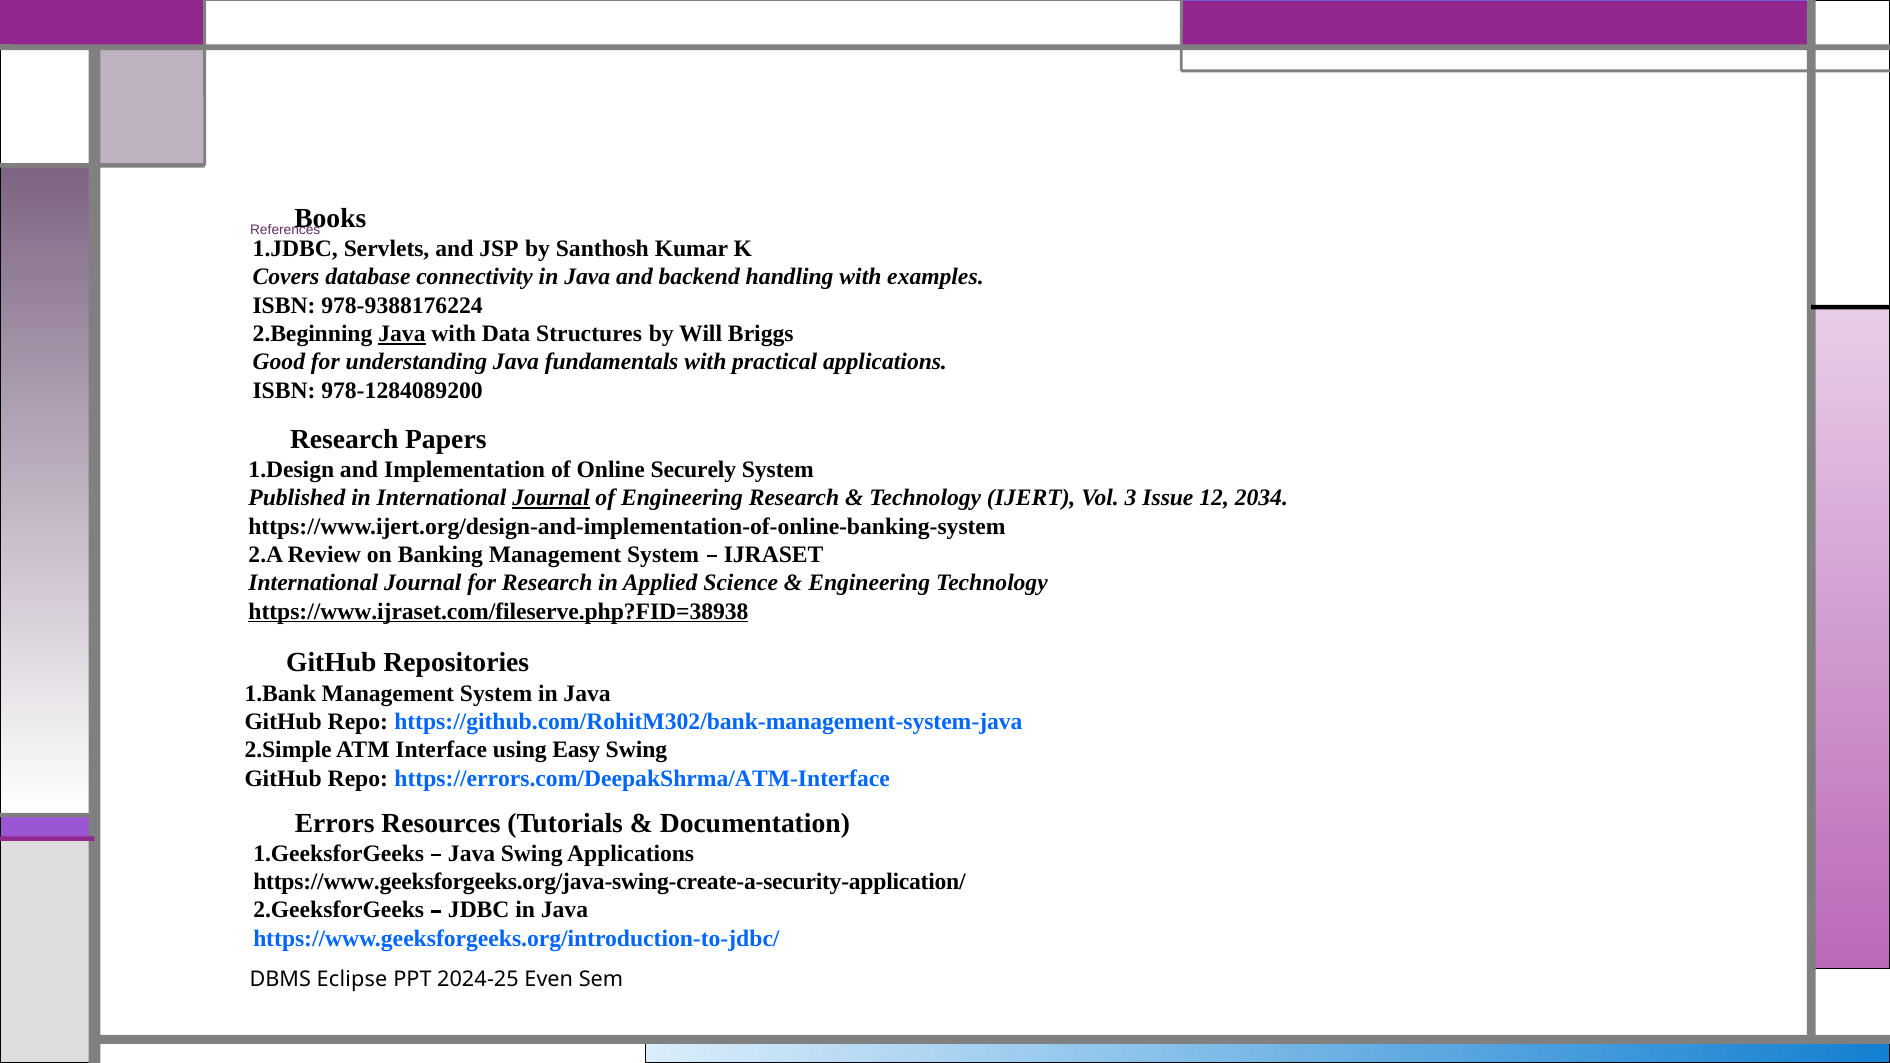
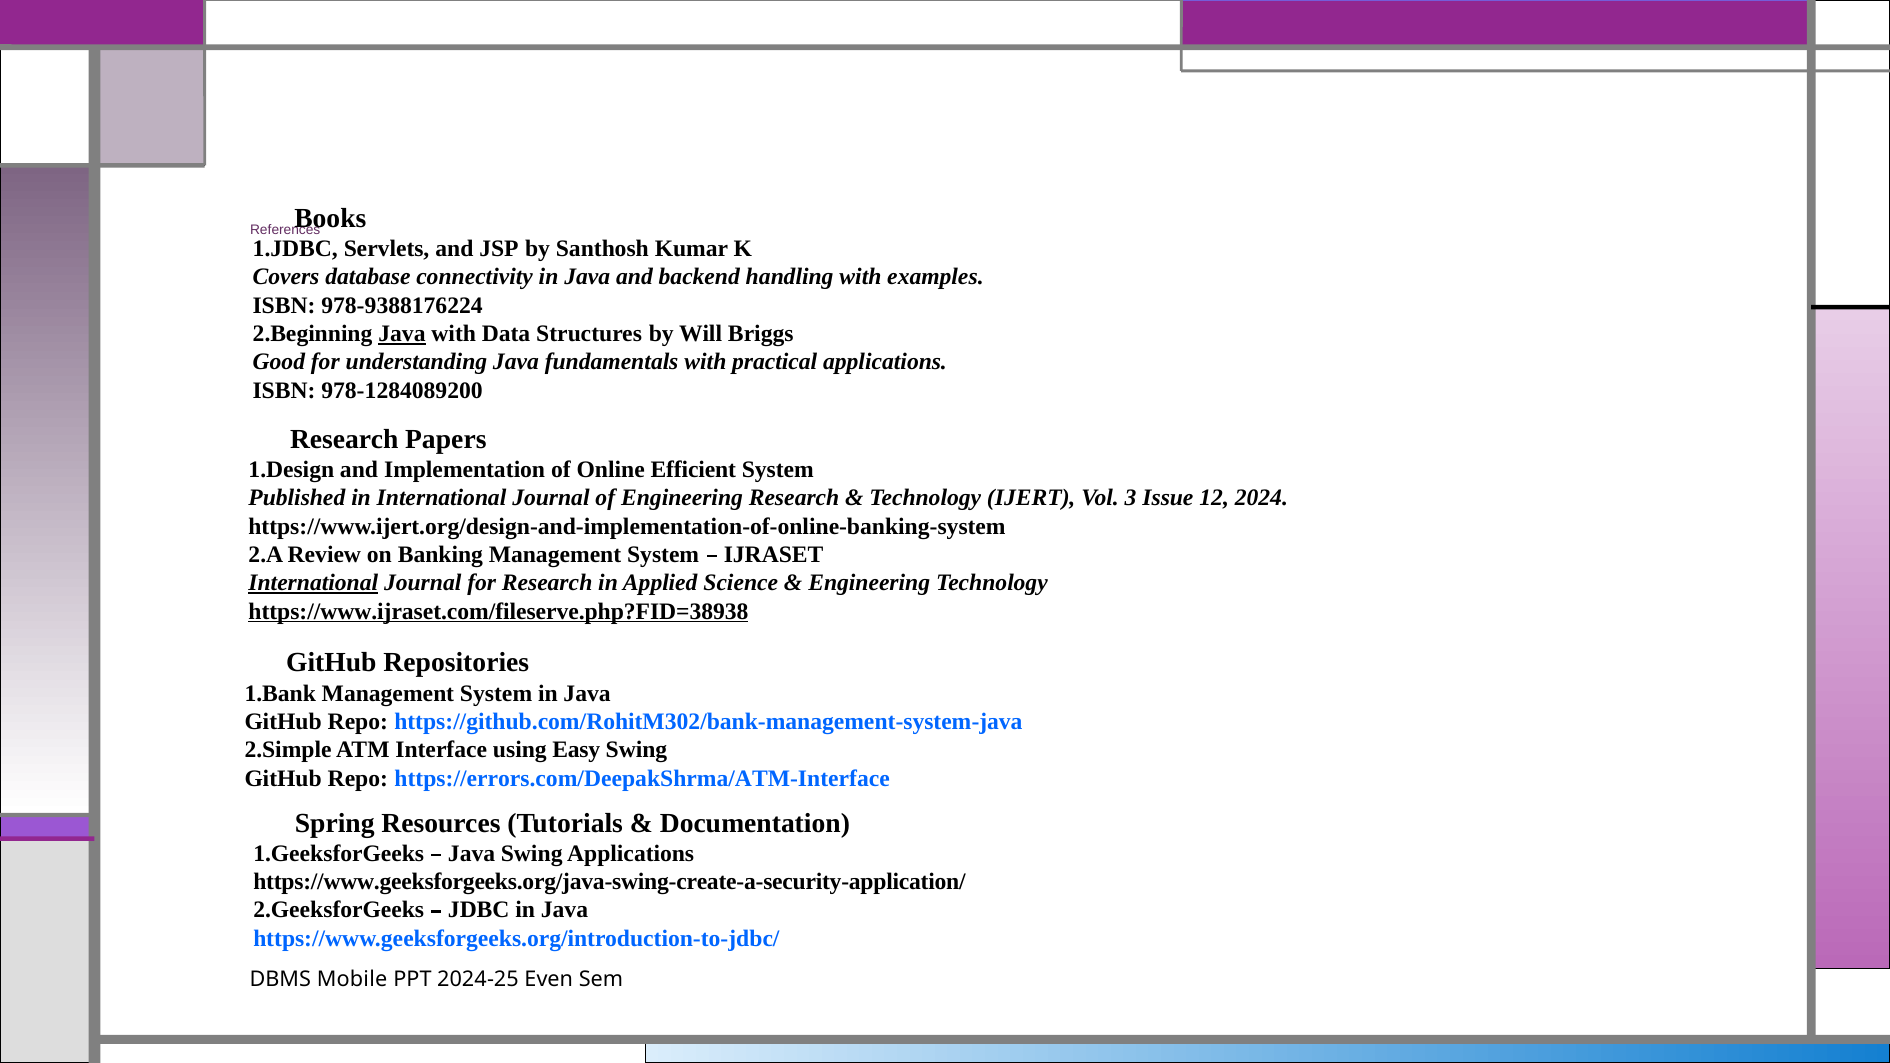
Securely: Securely -> Efficient (693, 470)
Journal underline: present -> none (551, 498)
2034: 2034 -> 2024 (1261, 498)
International underline: none -> present (313, 583)
Errors: Errors -> Spring (335, 823)
Eclipse: Eclipse -> Mobile (352, 980)
